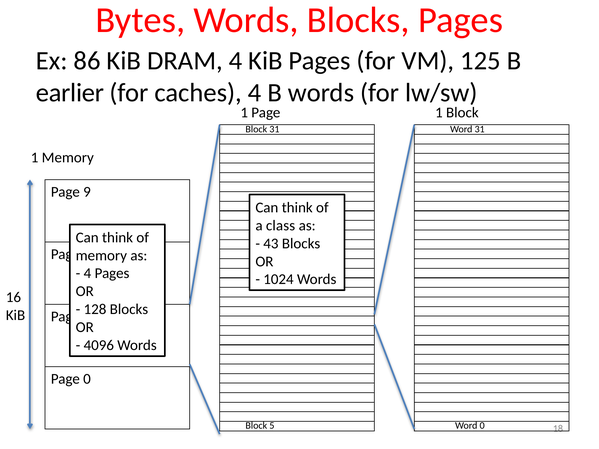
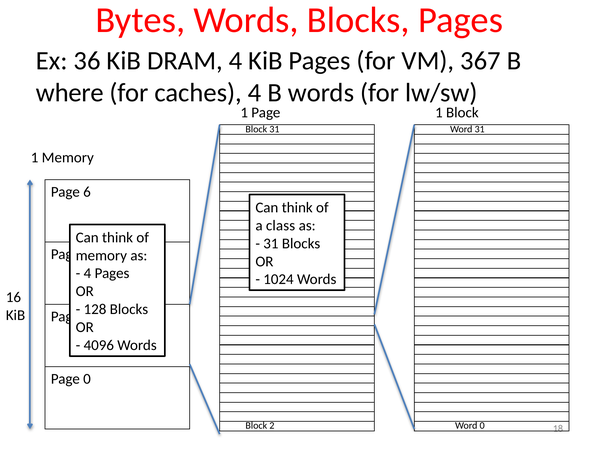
86: 86 -> 36 (87, 61)
125: 125 -> 367 (480, 61)
earlier: earlier -> where (70, 93)
9: 9 -> 6 (87, 192)
43: 43 -> 31 (271, 244)
Block 5: 5 -> 2 (272, 426)
